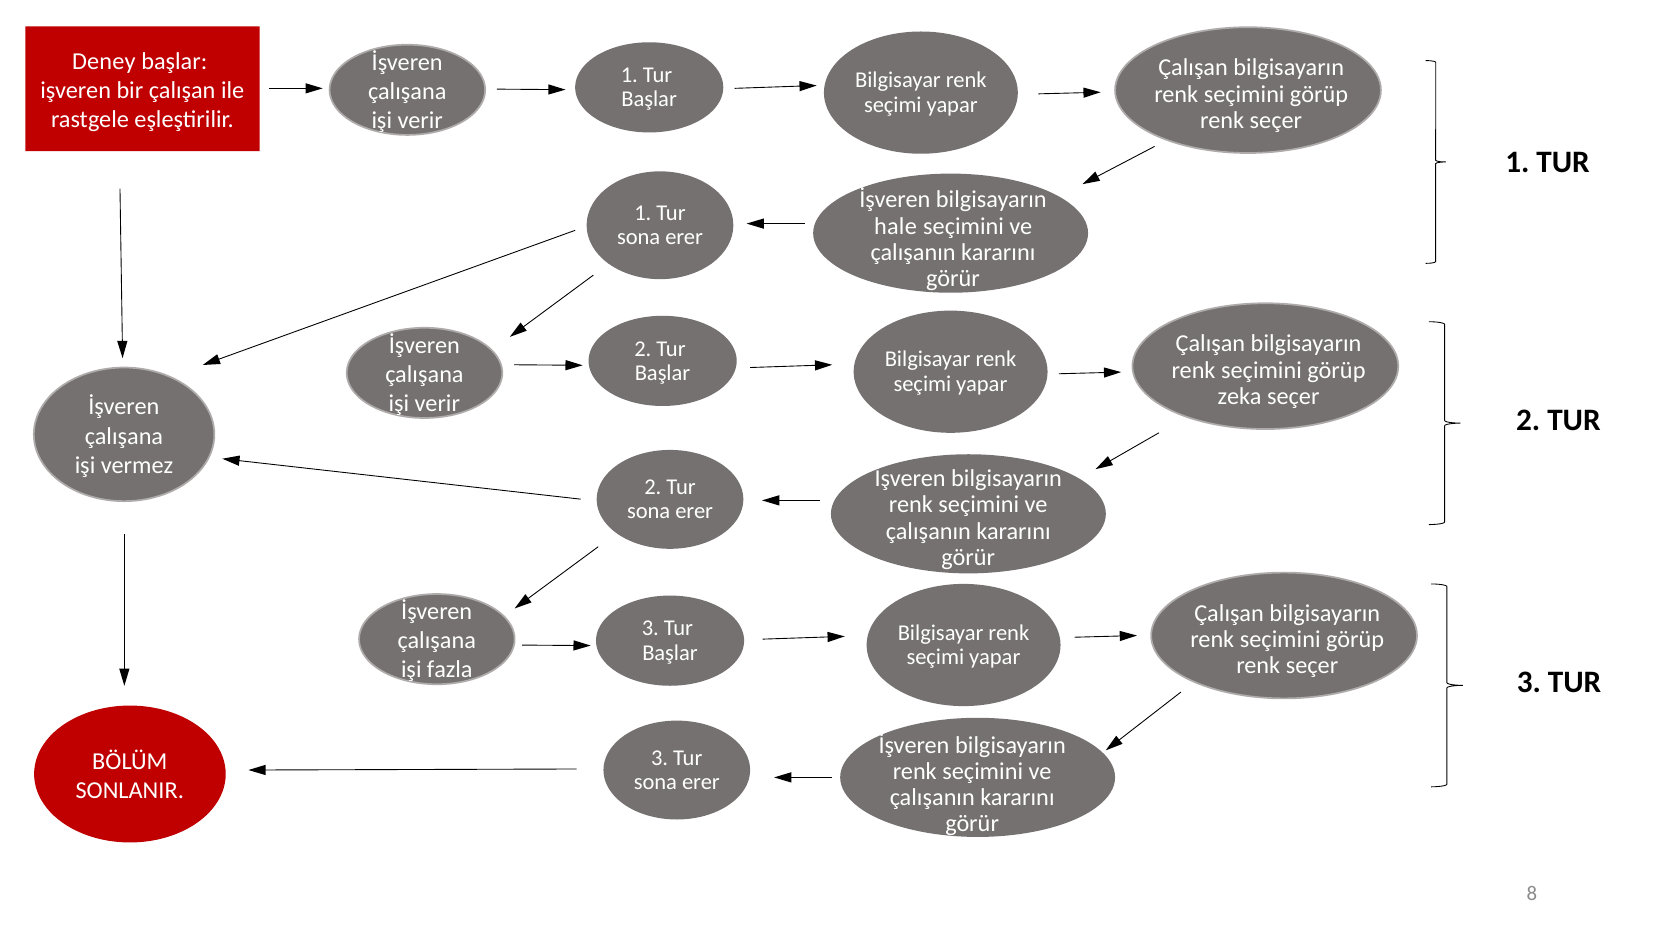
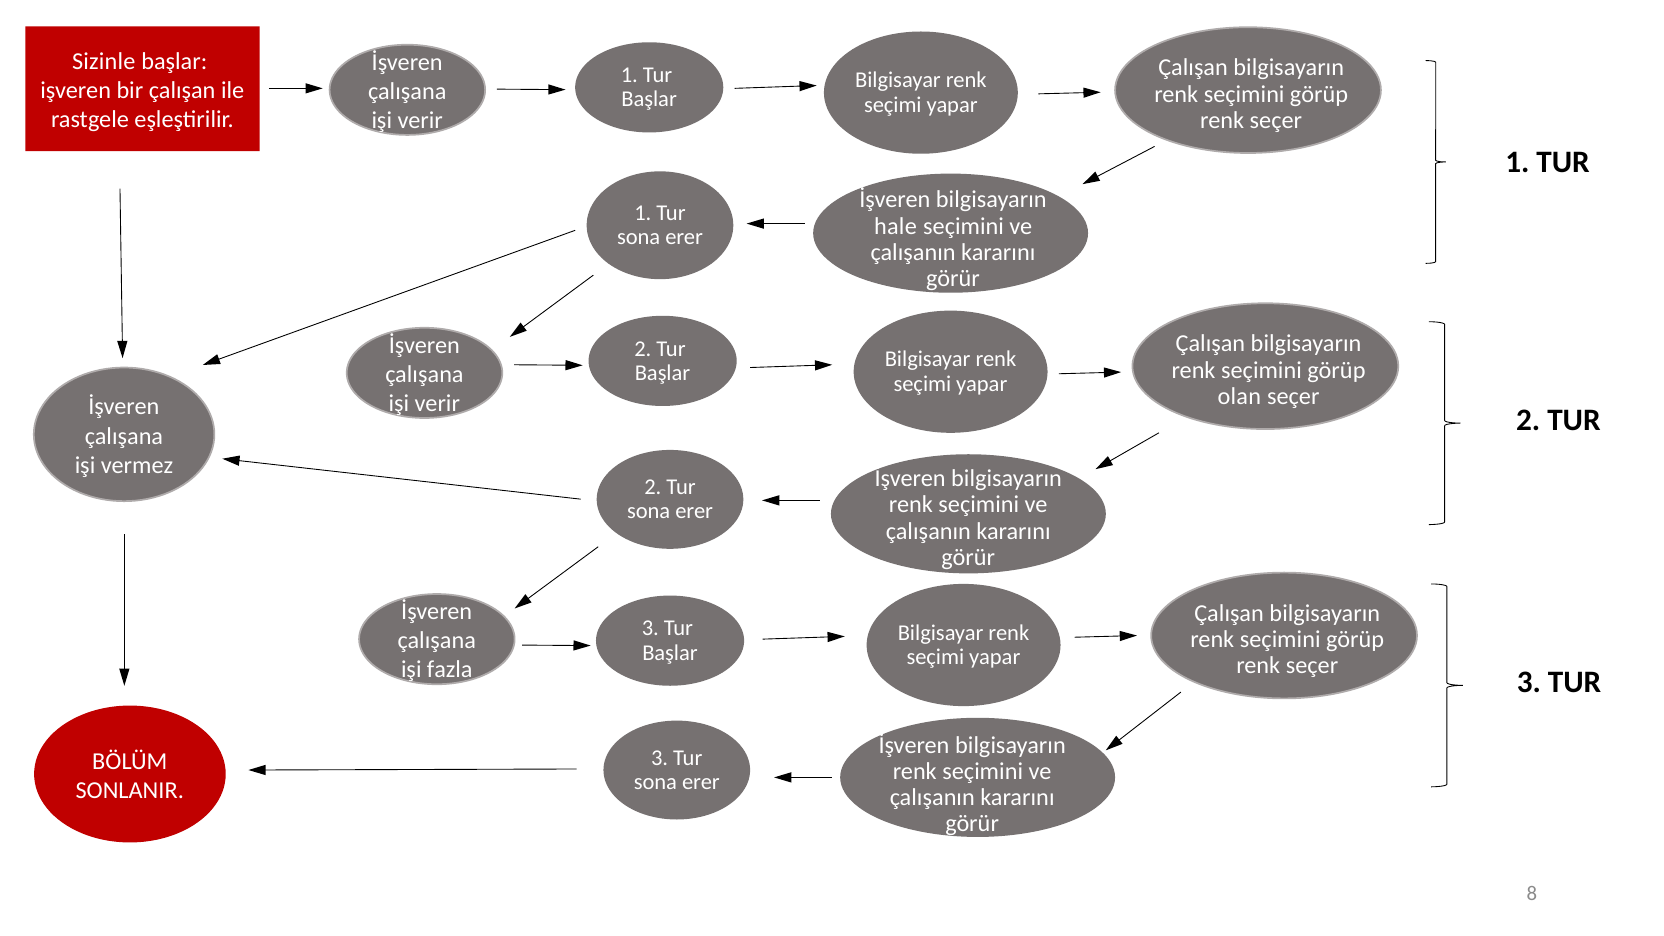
Deney: Deney -> Sizinle (104, 61)
zeka: zeka -> olan (1239, 396)
